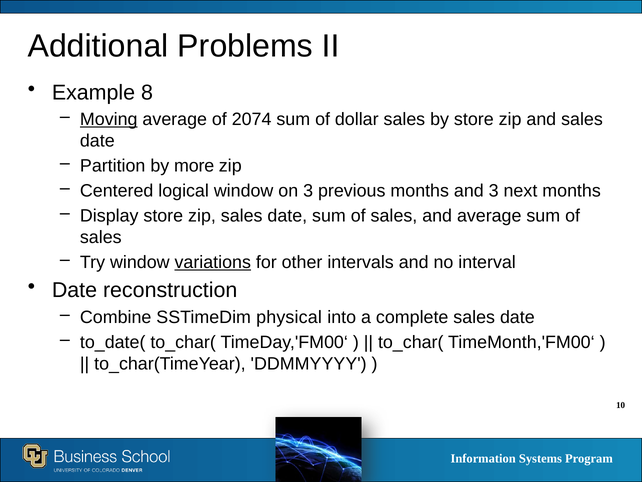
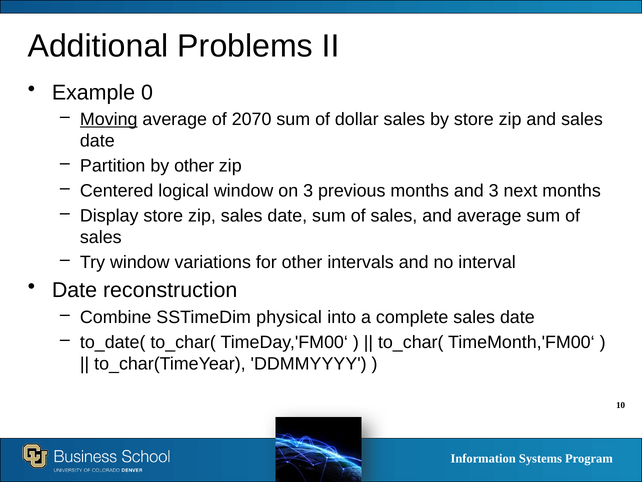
8: 8 -> 0 (147, 92)
2074: 2074 -> 2070 (252, 119)
by more: more -> other (194, 166)
variations underline: present -> none (213, 262)
